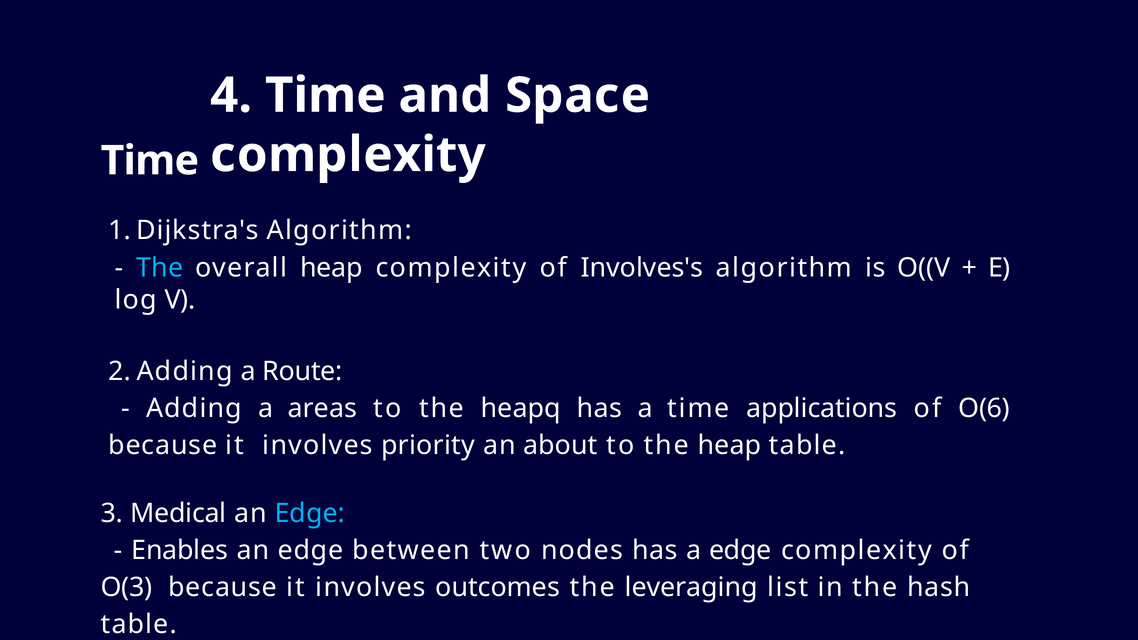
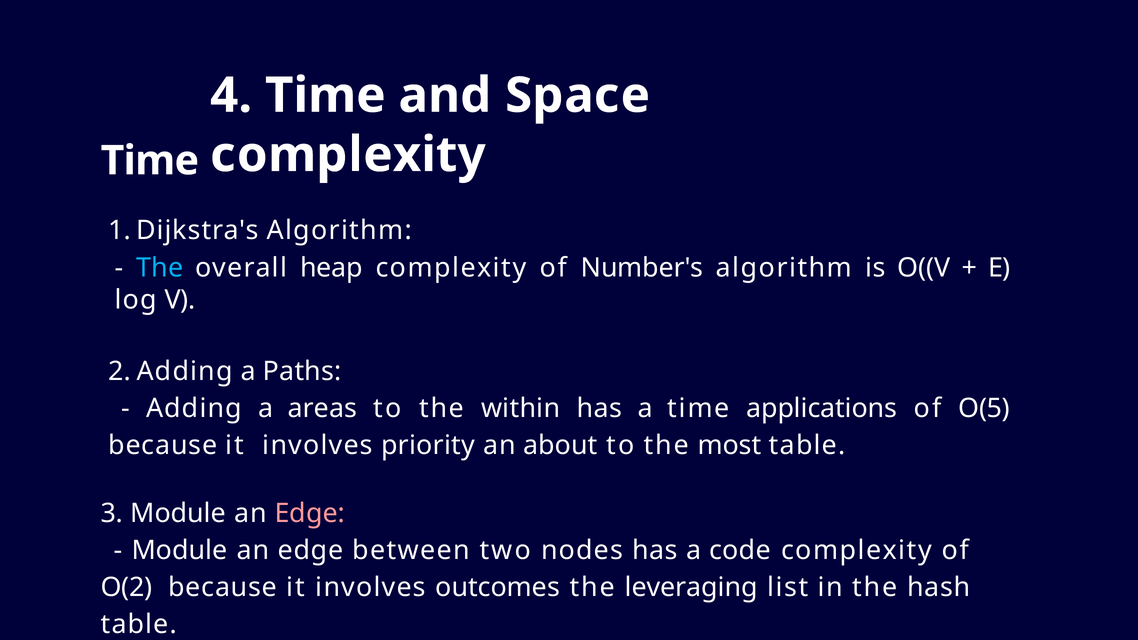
Involves's: Involves's -> Number's (642, 268)
Route: Route -> Paths (302, 371)
heapq: heapq -> within (521, 408)
O(6: O(6 -> O(5 (984, 408)
the heap: heap -> most (730, 445)
3 Medical: Medical -> Module (178, 513)
Edge colour: light blue -> pink (310, 513)
Enables: Enables -> Module (180, 550)
a edge: edge -> code (740, 550)
O(3: O(3 -> O(2 (127, 587)
